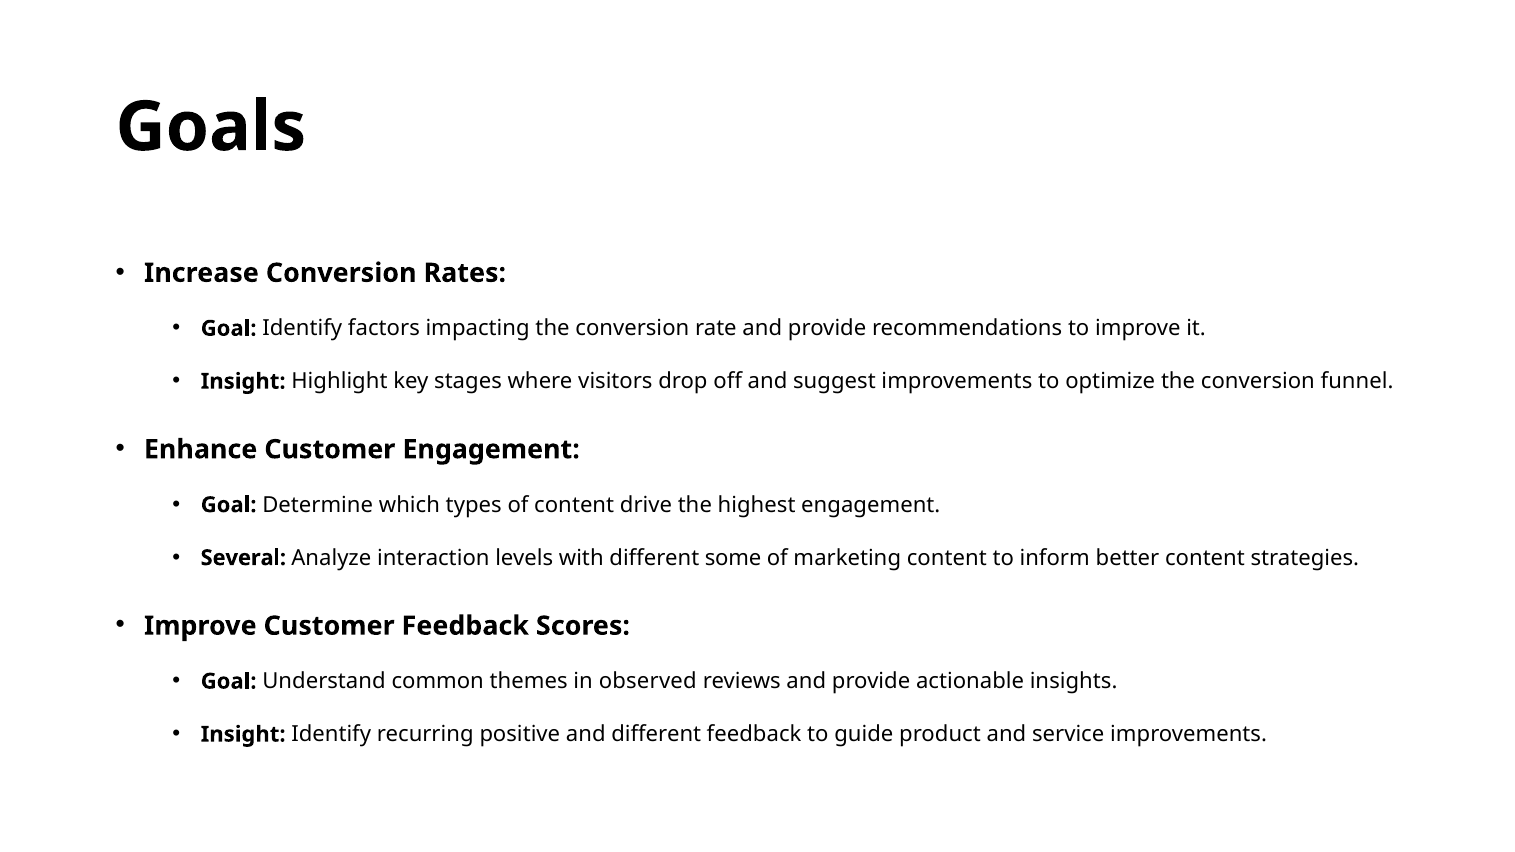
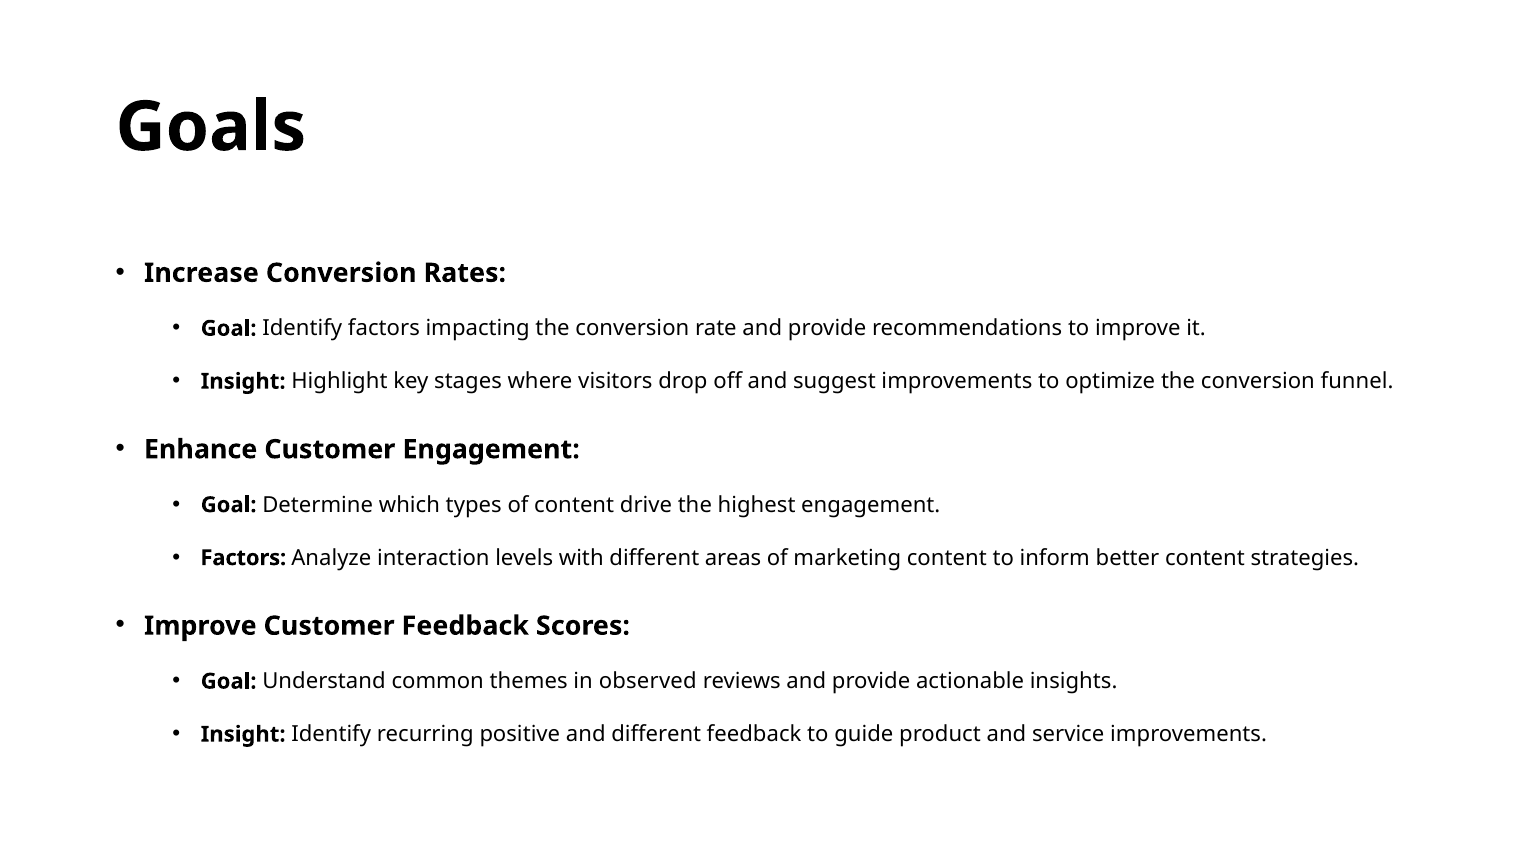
Several: Several -> Factors (243, 558)
some: some -> areas (733, 558)
